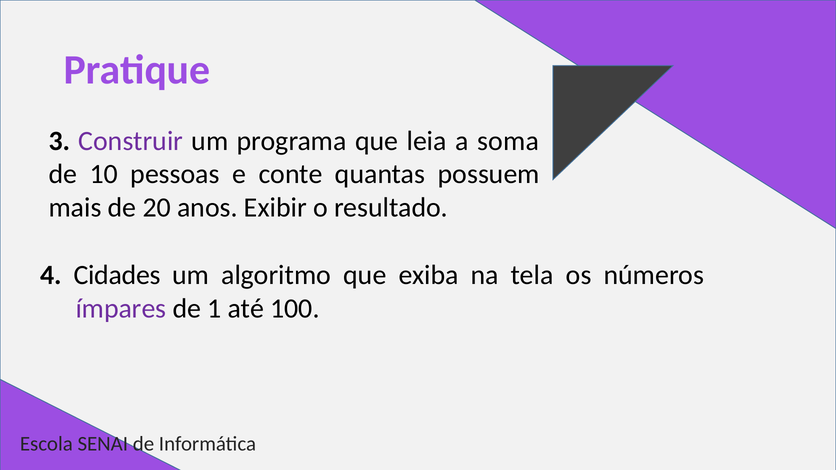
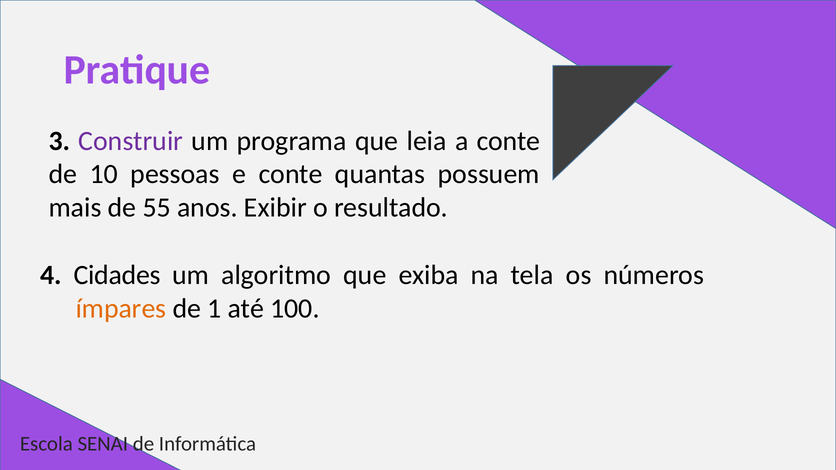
a soma: soma -> conte (508, 141)
20: 20 -> 55 (157, 208)
ímpares colour: purple -> orange (121, 309)
